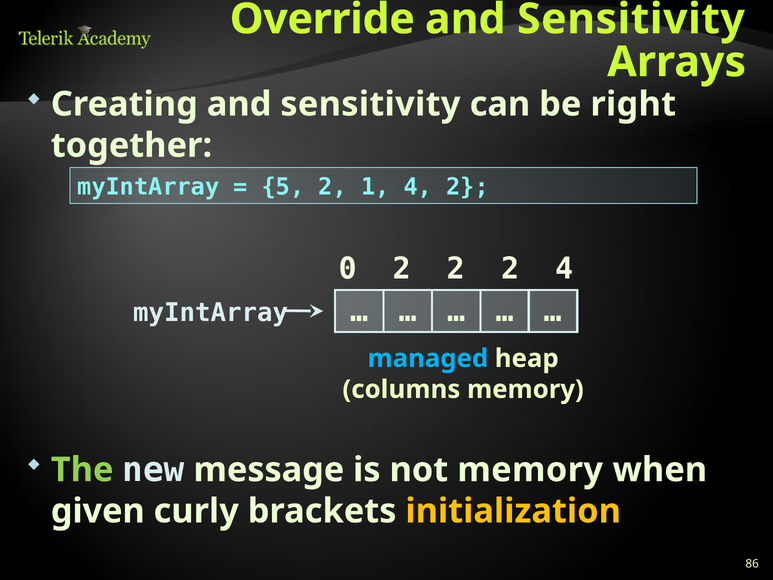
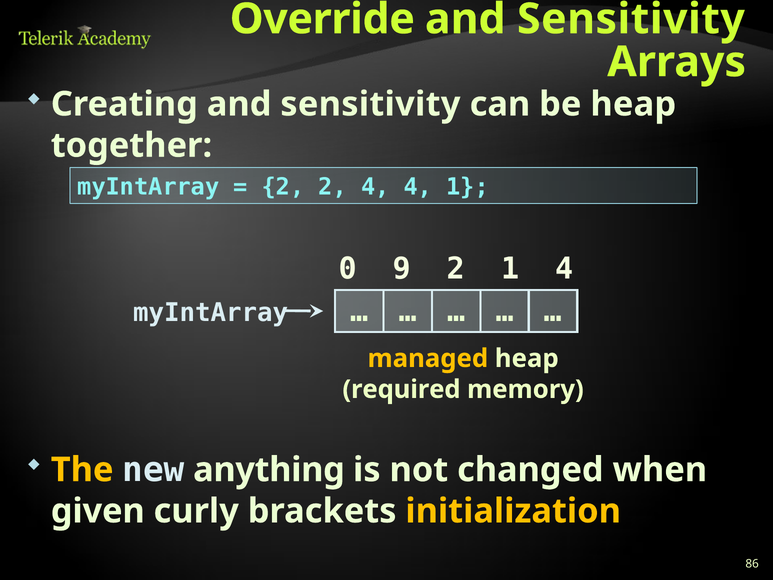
be right: right -> heap (633, 104)
5: 5 -> 2 (283, 187)
2 1: 1 -> 4 (375, 187)
4 2: 2 -> 1 (467, 187)
0 2: 2 -> 9 (402, 269)
2: 2 -> 1 (510, 269)
managed colour: light blue -> yellow (428, 358)
columns: columns -> required (402, 389)
The colour: light green -> yellow (82, 470)
message: message -> anything (269, 470)
not memory: memory -> changed (530, 470)
